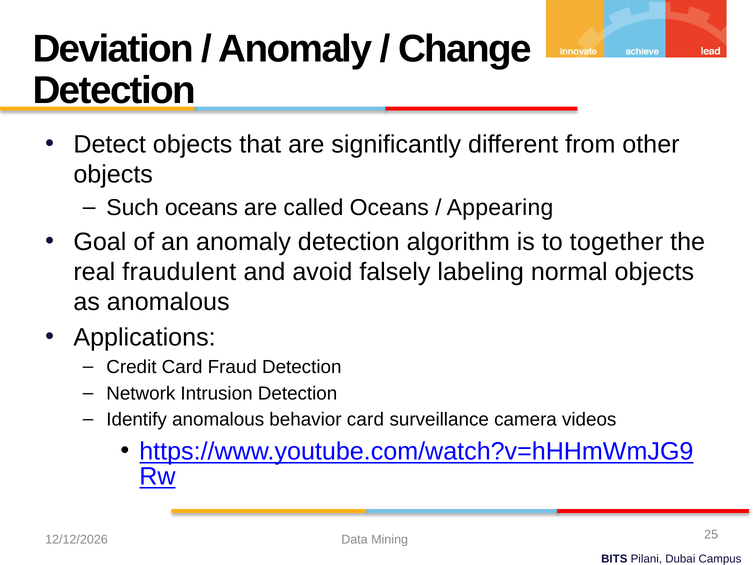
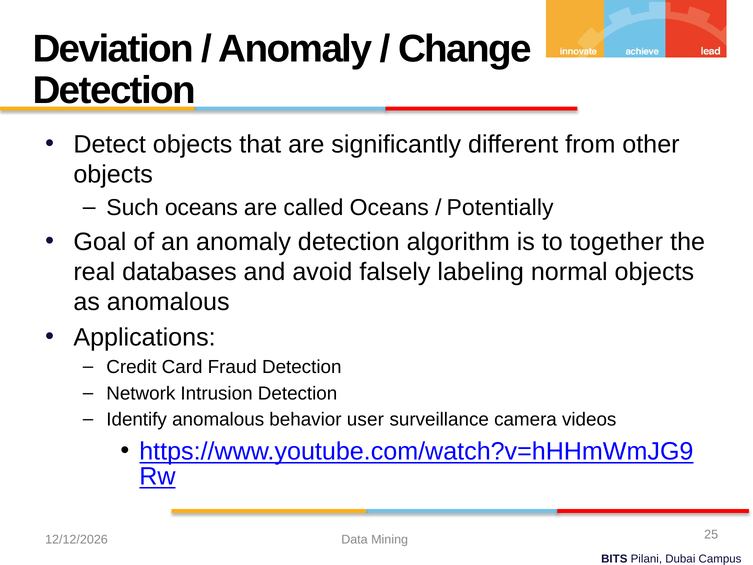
Appearing: Appearing -> Potentially (500, 208)
fraudulent: fraudulent -> databases (179, 272)
behavior card: card -> user (365, 420)
